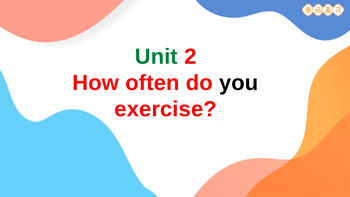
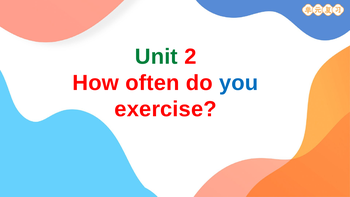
you colour: black -> blue (239, 83)
